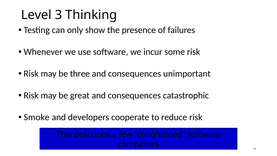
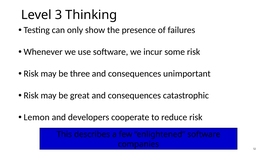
Smoke: Smoke -> Lemon (37, 117)
